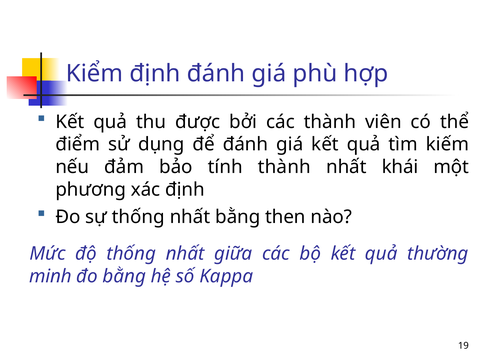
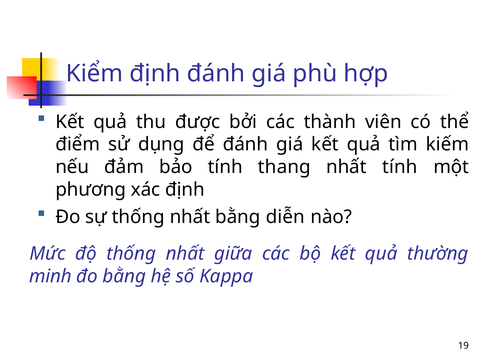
tính thành: thành -> thang (284, 167)
nhất khái: khái -> tính (400, 167)
then: then -> diễn (285, 217)
